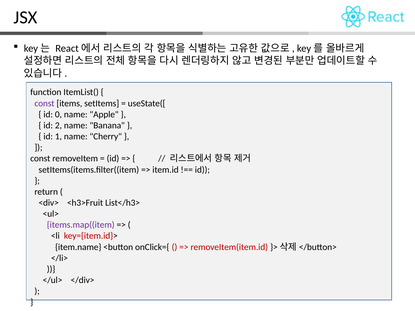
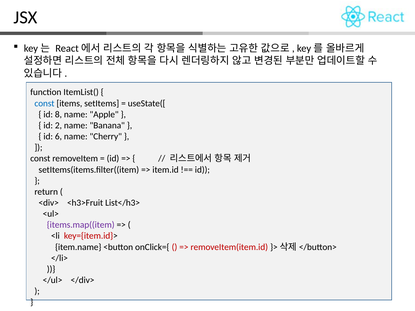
const colour: purple -> blue (44, 103)
0: 0 -> 8 (58, 114)
1: 1 -> 6 (58, 137)
